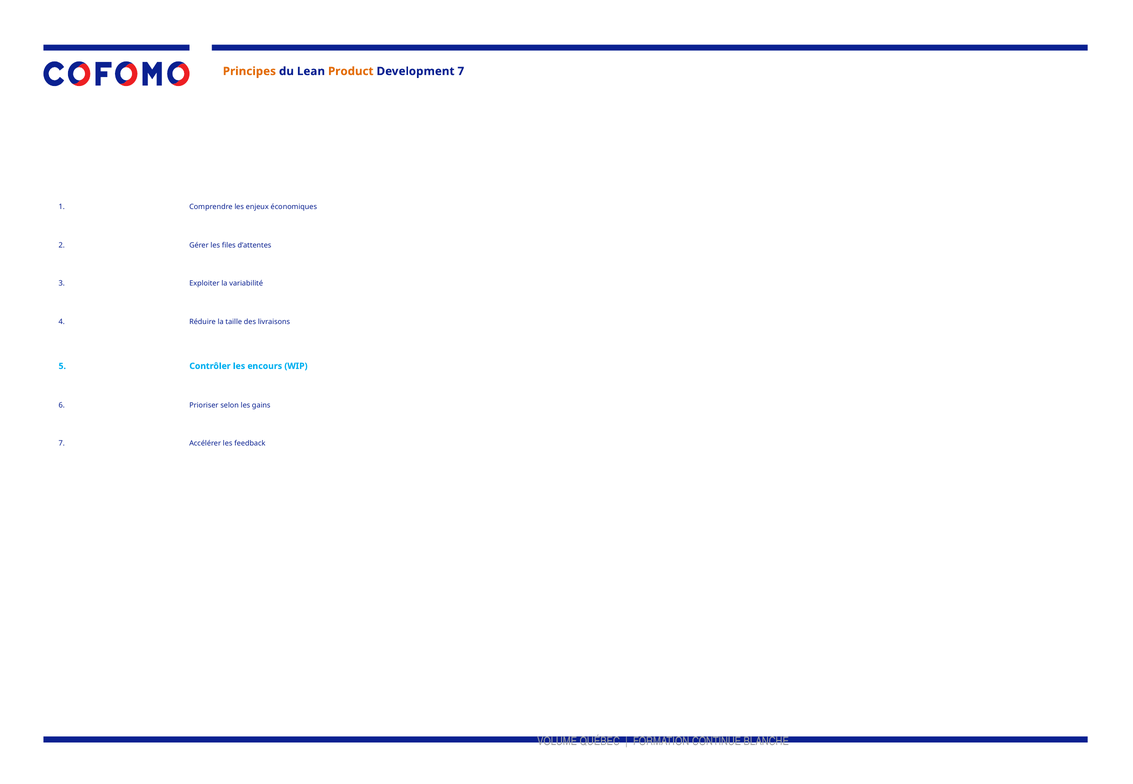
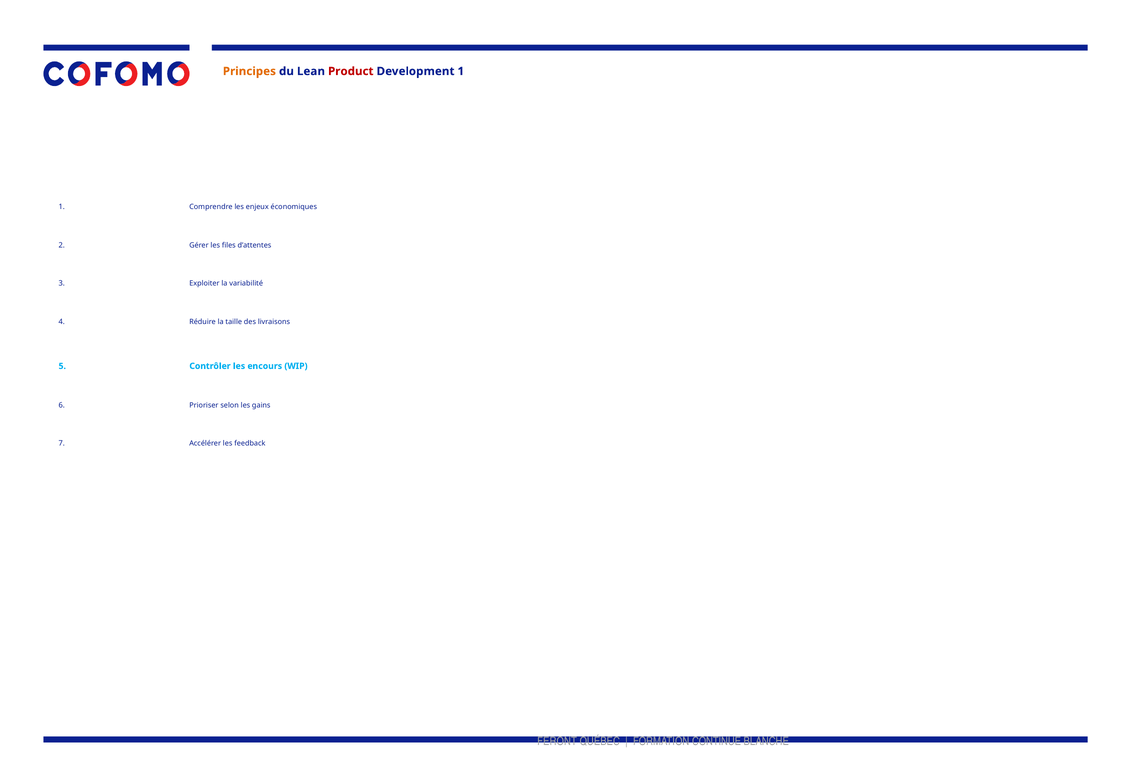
Product colour: orange -> red (351, 71)
Development 7: 7 -> 1 (461, 71)
VOLUME: VOLUME -> FERONT (557, 742)
